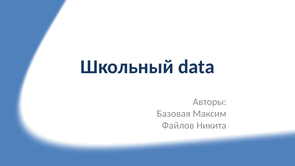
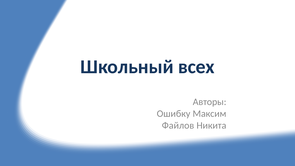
data: data -> всех (196, 67)
Базовая: Базовая -> Ошибку (174, 114)
